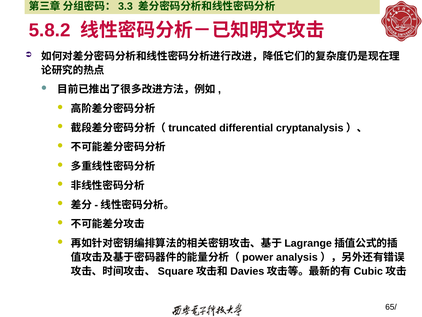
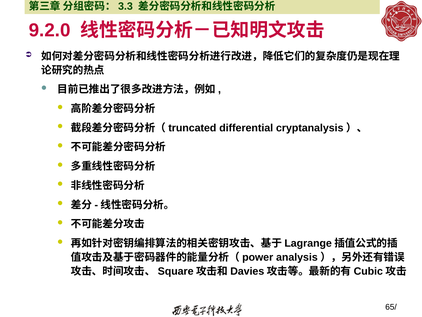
5.8.2: 5.8.2 -> 9.2.0 (50, 30)
